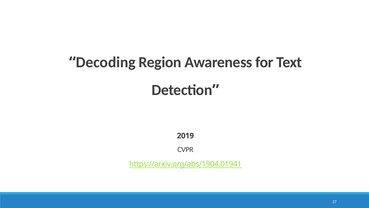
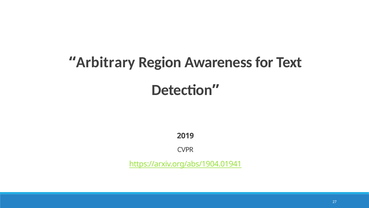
Decoding: Decoding -> Arbitrary (106, 62)
